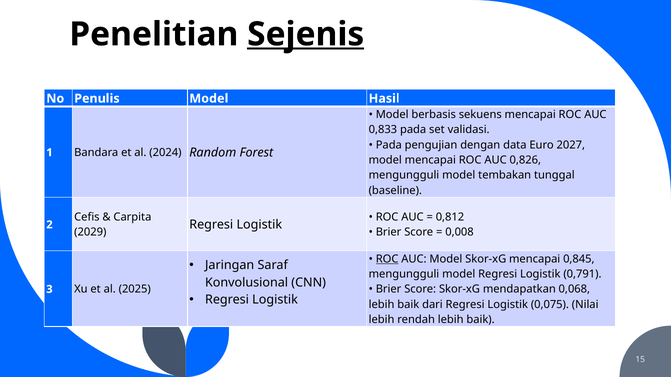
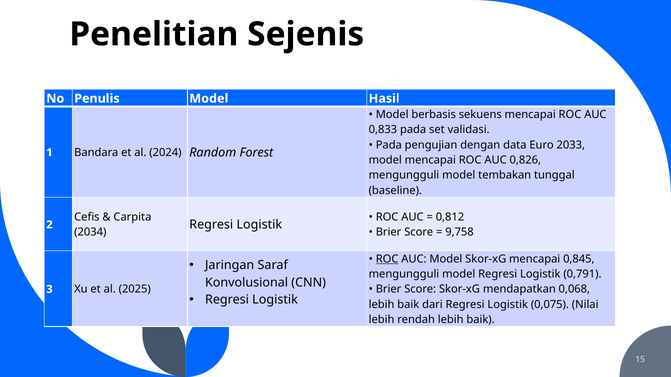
Sejenis underline: present -> none (306, 34)
2027: 2027 -> 2033 (571, 145)
2029: 2029 -> 2034 (90, 233)
0,008: 0,008 -> 9,758 (460, 233)
